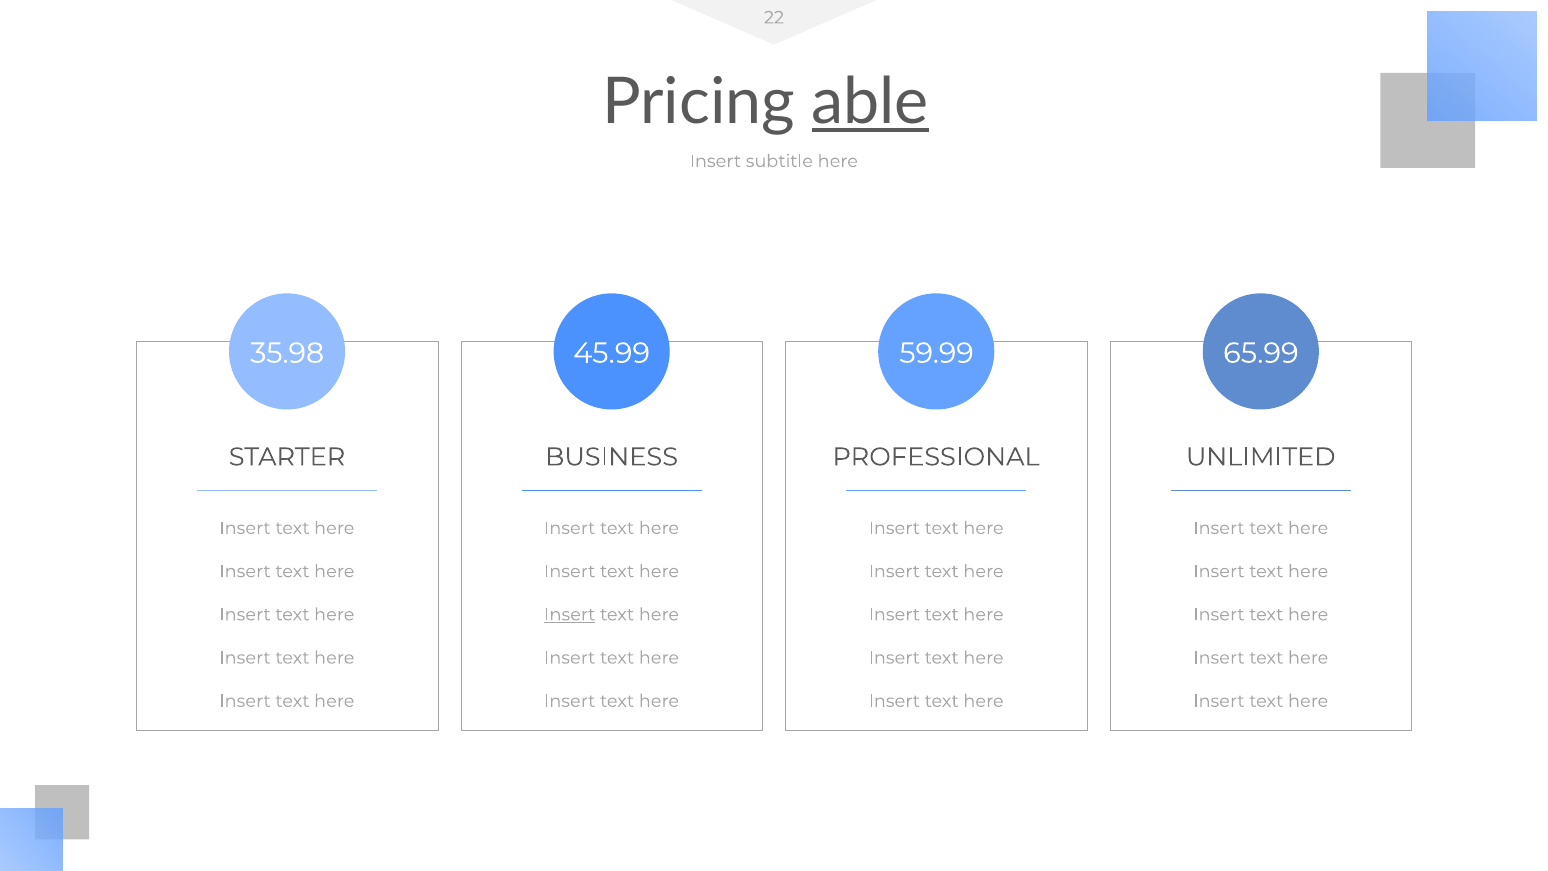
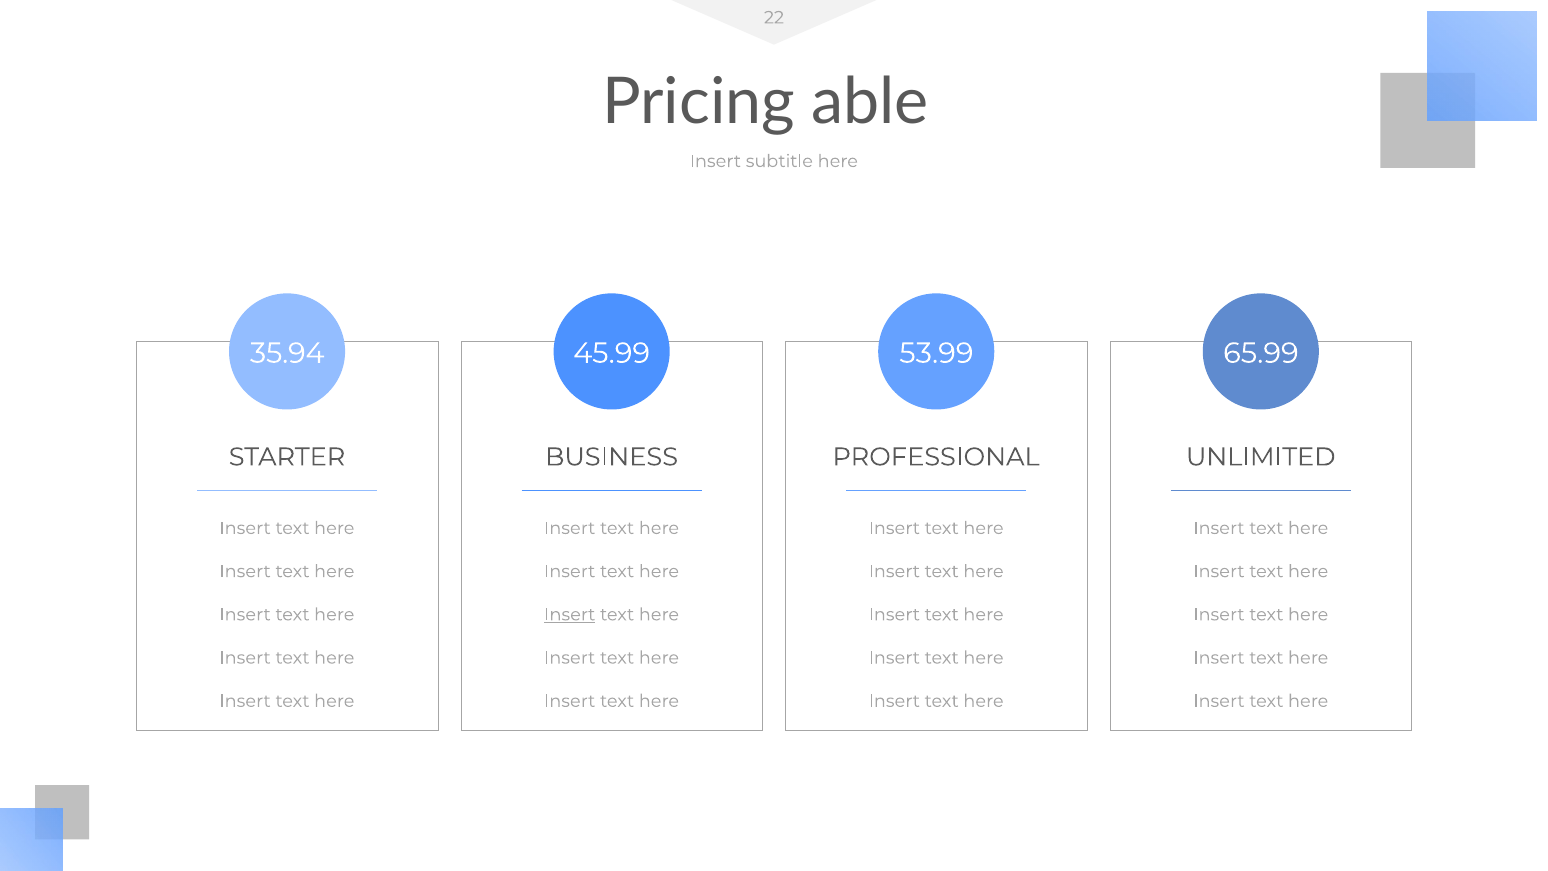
able underline: present -> none (870, 103)
35.98: 35.98 -> 35.94 (287, 353)
59.99: 59.99 -> 53.99 (936, 353)
